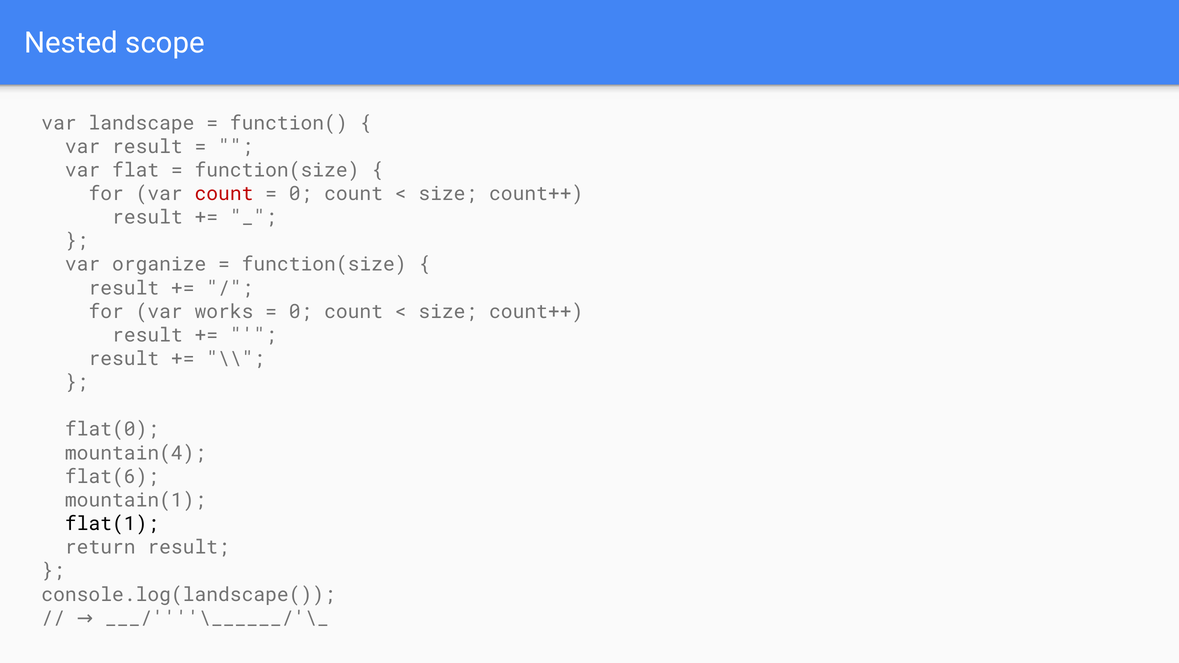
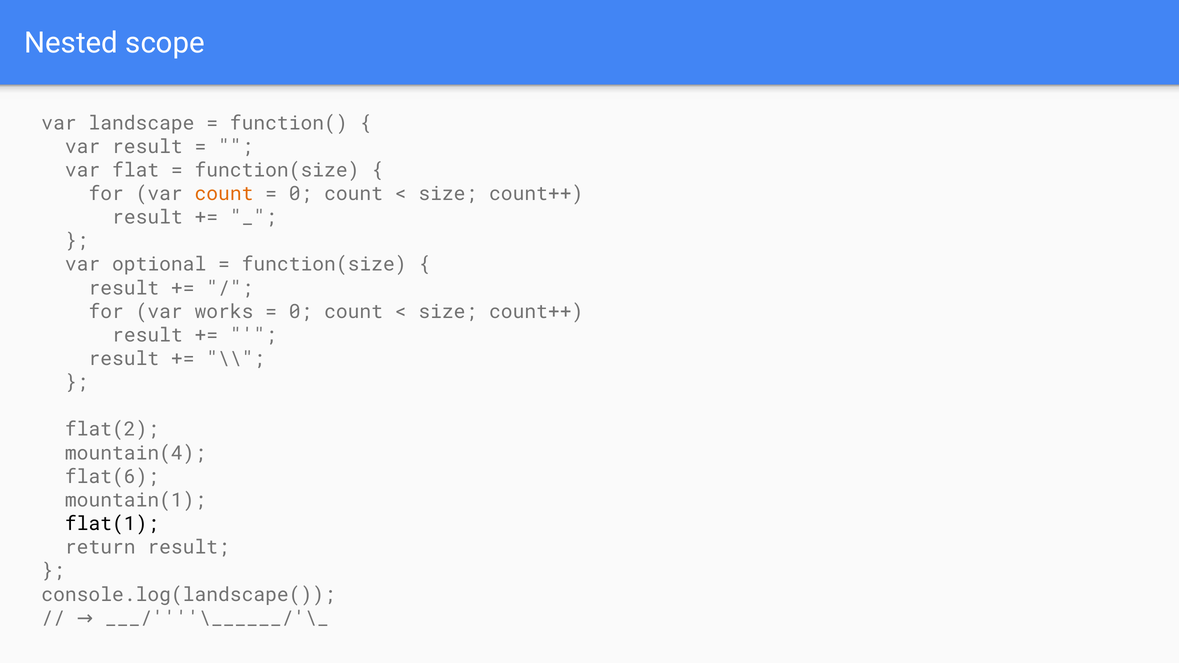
count colour: red -> orange (224, 194)
organize: organize -> optional (159, 265)
flat(0: flat(0 -> flat(2 (112, 430)
